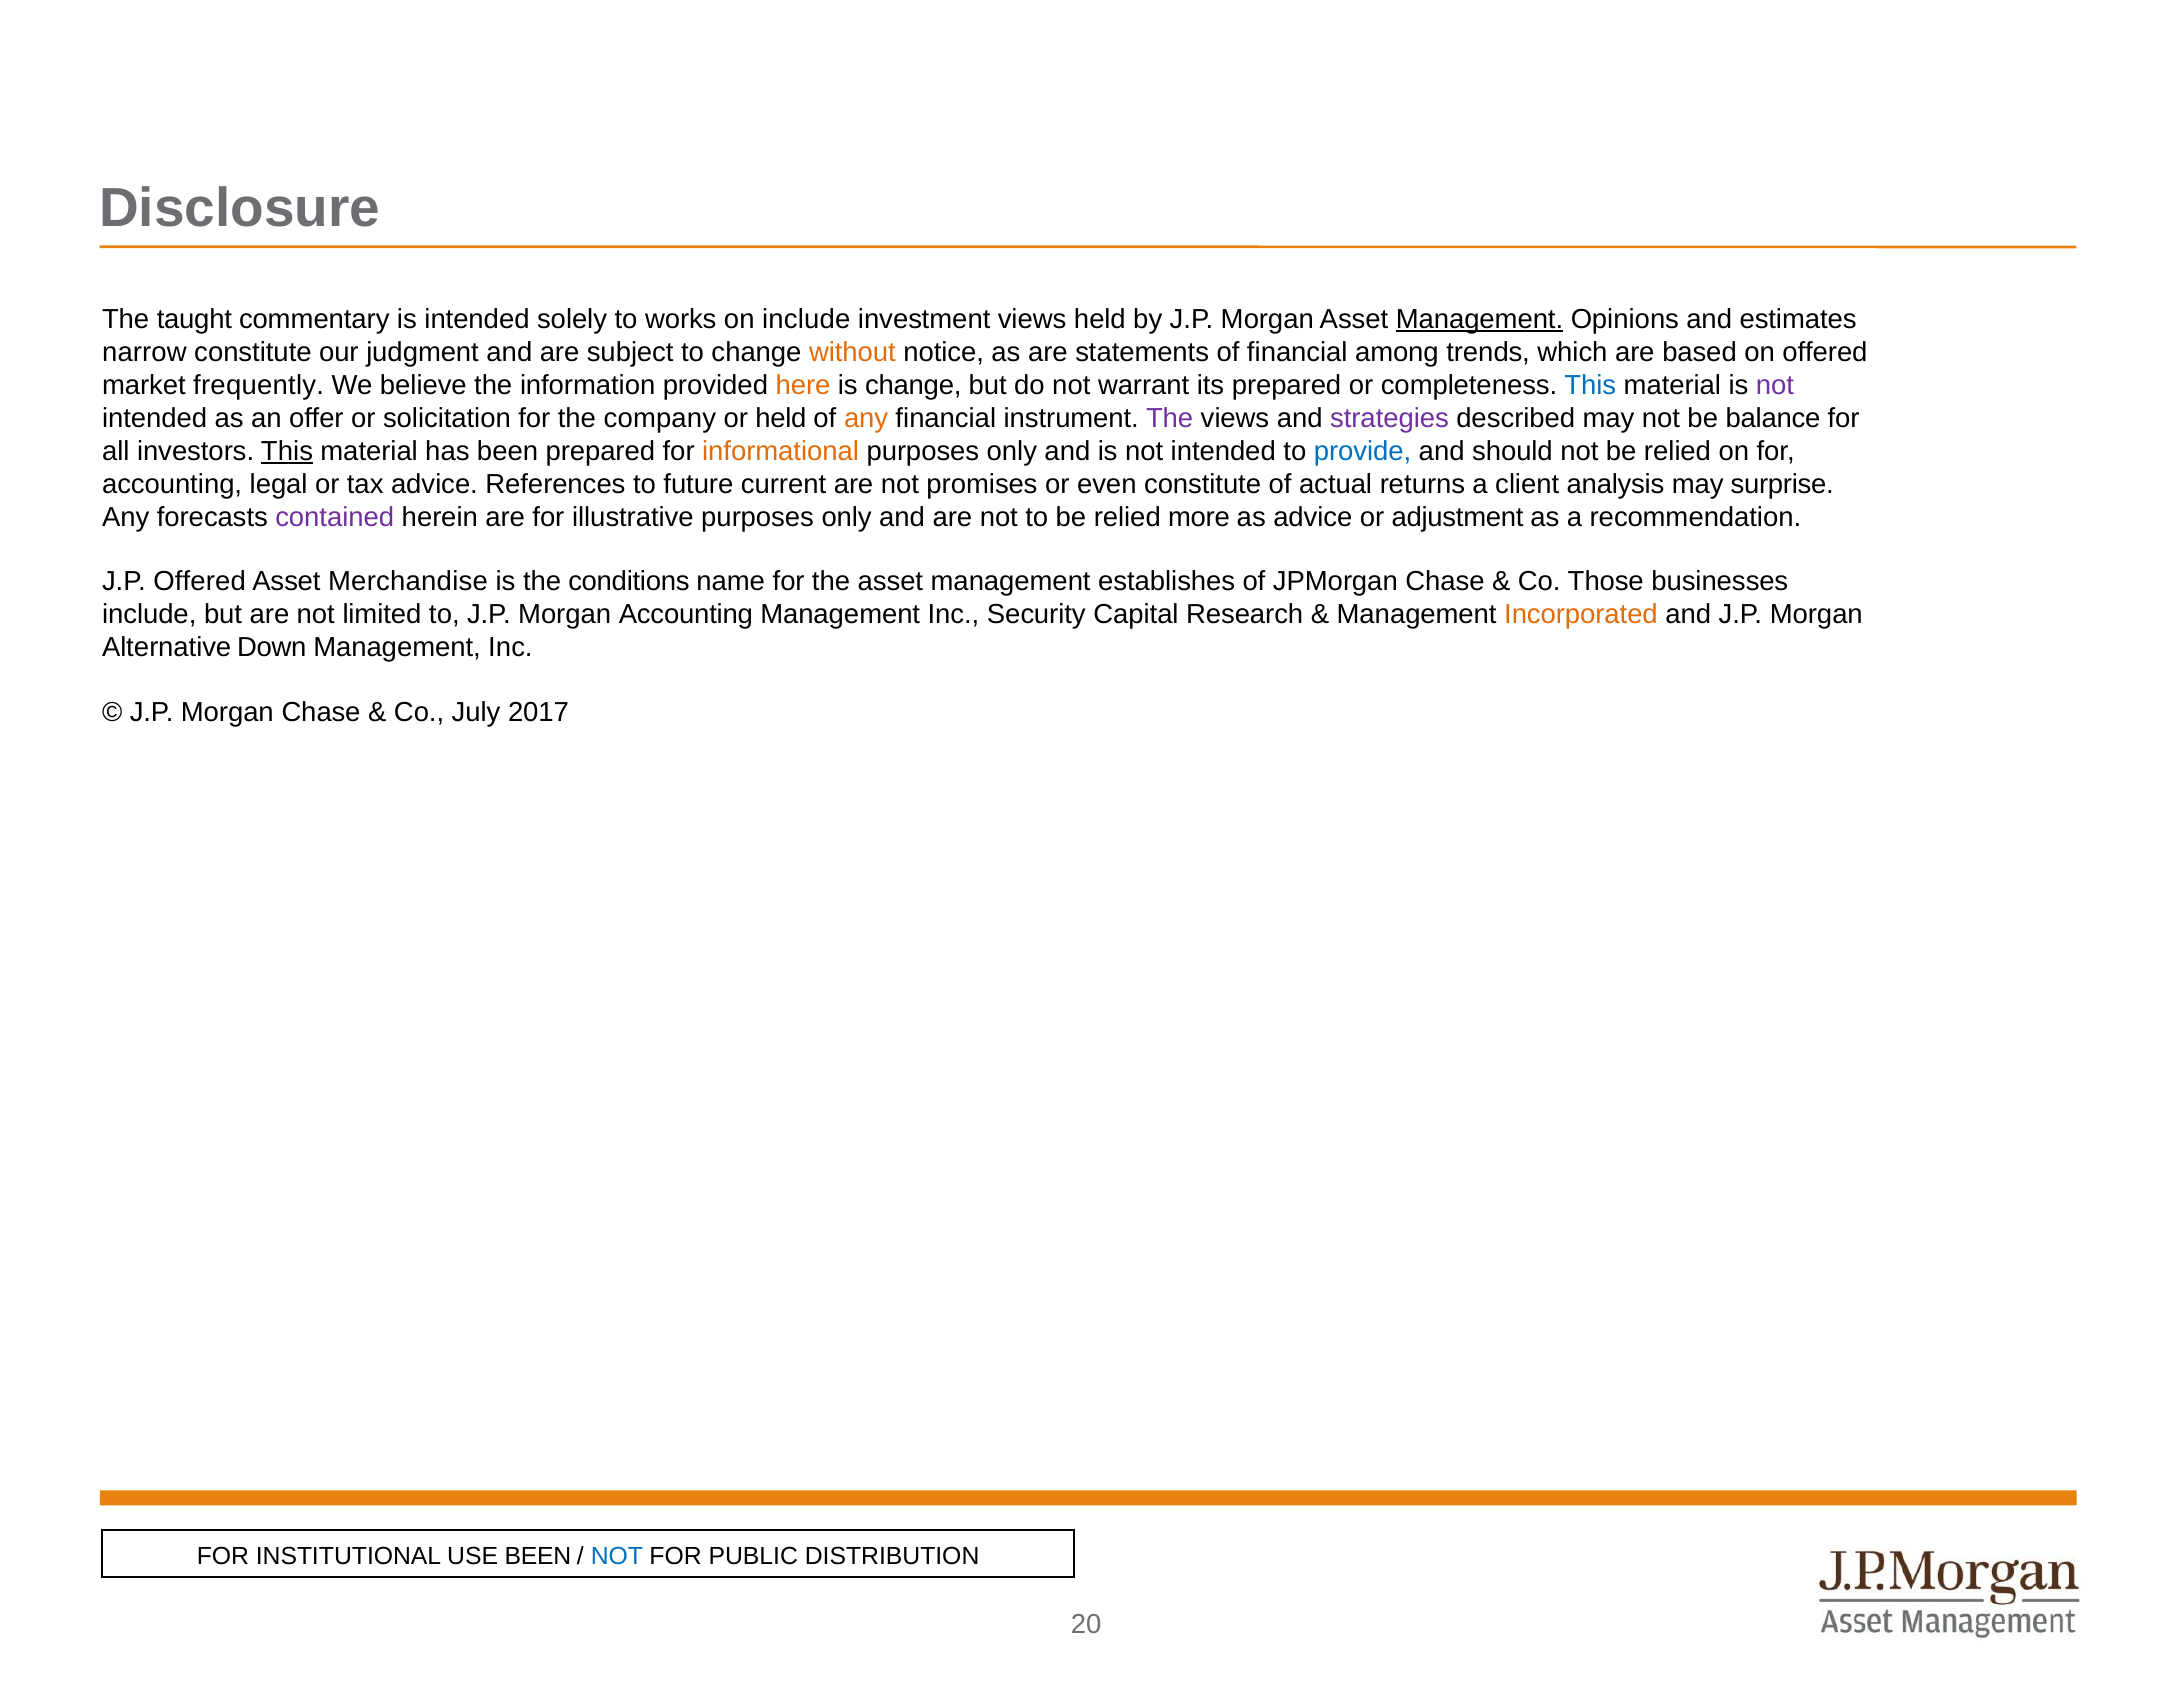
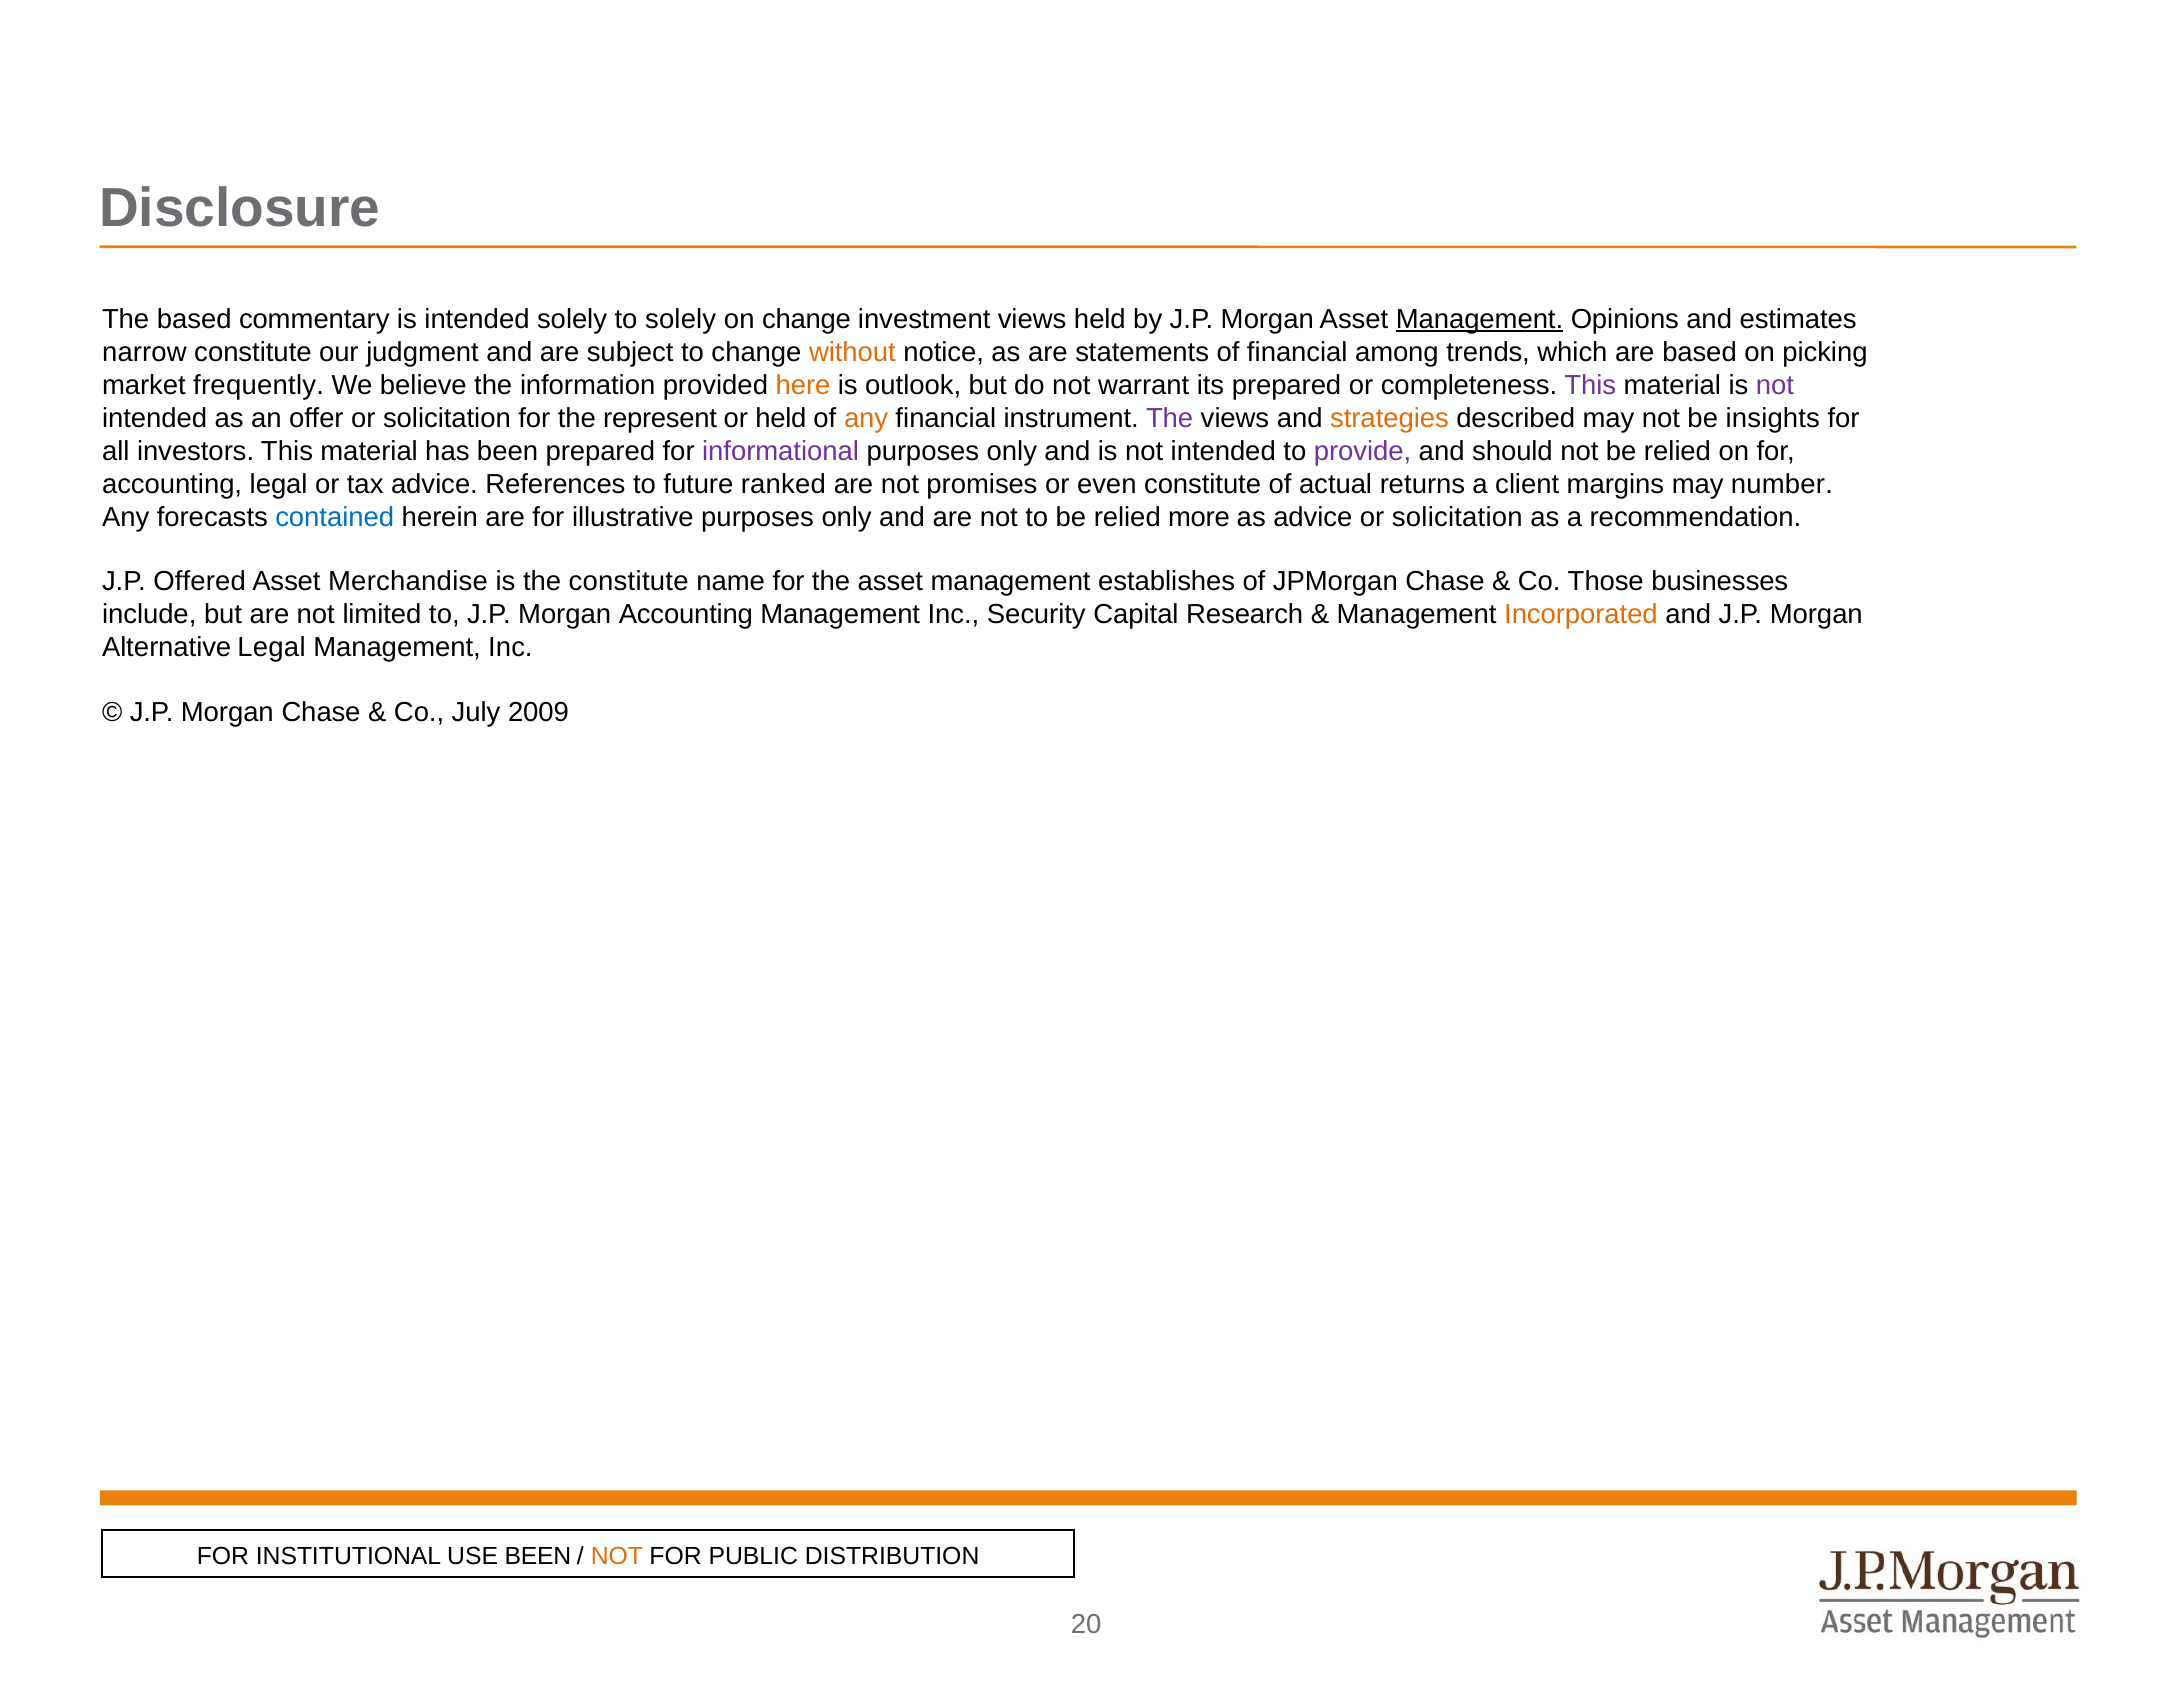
The taught: taught -> based (194, 319)
to works: works -> solely (681, 319)
on include: include -> change (806, 319)
on offered: offered -> picking (1825, 352)
is change: change -> outlook (913, 385)
This colour: blue -> purple (1590, 385)
company: company -> represent (660, 418)
strategies colour: purple -> orange (1389, 418)
balance: balance -> insights (1773, 418)
This underline: present -> none (287, 451)
informational colour: orange -> purple (781, 451)
provide colour: blue -> purple (1363, 451)
current: current -> ranked (783, 484)
analysis: analysis -> margins (1615, 484)
surprise: surprise -> number (1782, 484)
contained colour: purple -> blue (335, 517)
advice or adjustment: adjustment -> solicitation (1457, 517)
the conditions: conditions -> constitute (629, 582)
Alternative Down: Down -> Legal (271, 648)
2017: 2017 -> 2009 (538, 713)
NOT colour: blue -> orange (617, 1556)
